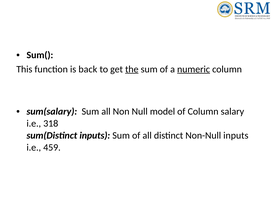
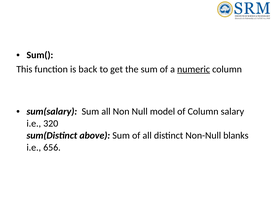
the underline: present -> none (132, 69)
318: 318 -> 320 (51, 123)
sum(Distinct inputs: inputs -> above (95, 135)
Non-Null inputs: inputs -> blanks (236, 135)
459: 459 -> 656 (52, 147)
